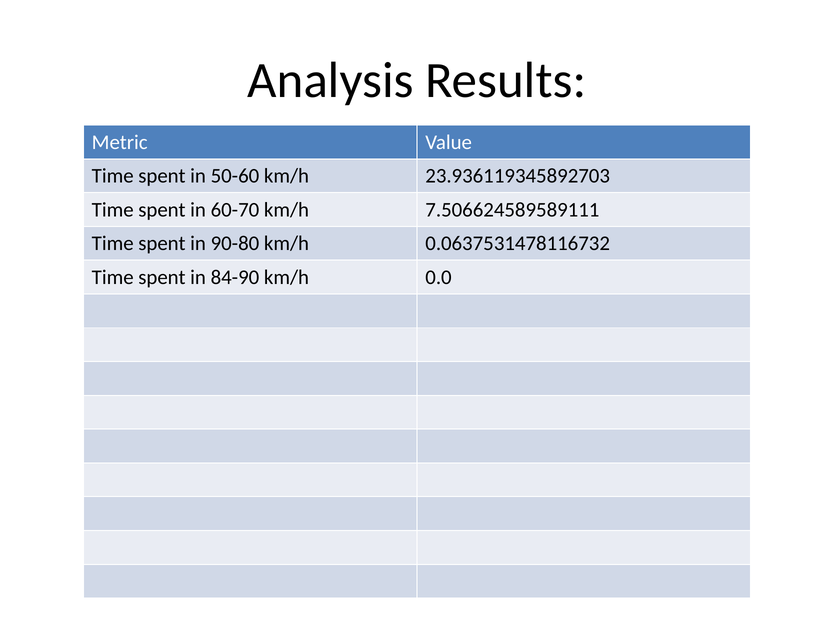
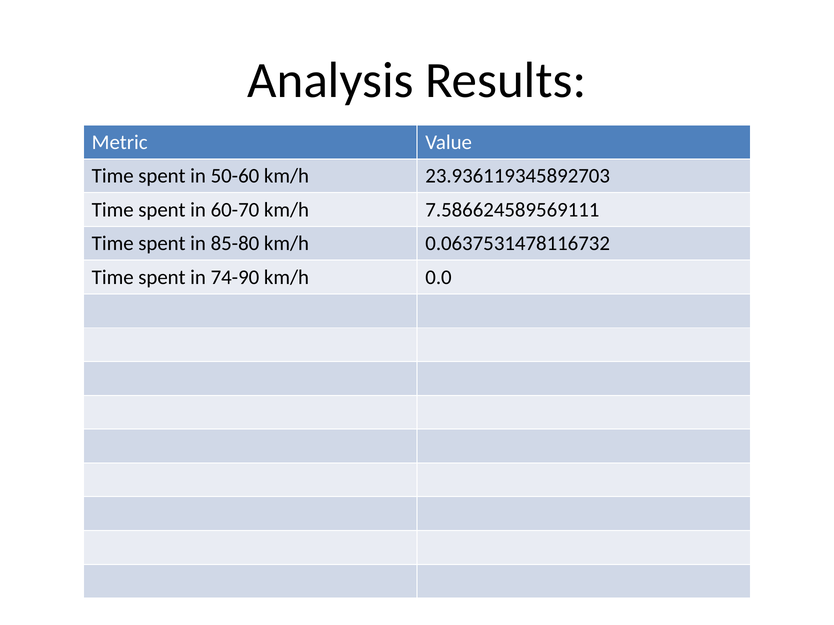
7.506624589589111: 7.506624589589111 -> 7.586624589569111 (512, 210)
90-80: 90-80 -> 85-80 (235, 244)
84-90: 84-90 -> 74-90 (235, 278)
